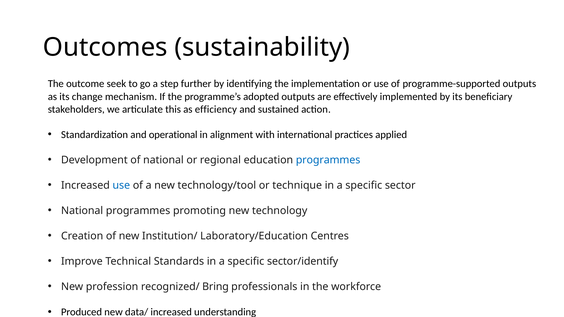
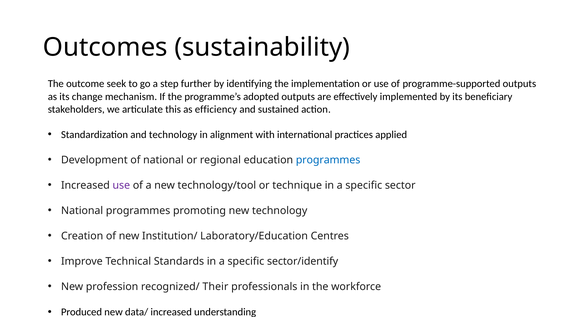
and operational: operational -> technology (173, 135)
use colour: blue -> purple (121, 185)
Bring: Bring -> Their (215, 287)
